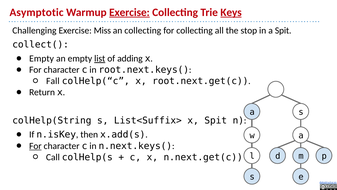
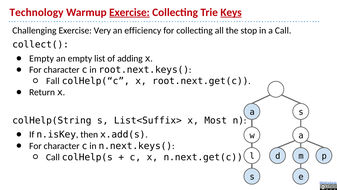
Asymptotic: Asymptotic -> Technology (37, 12)
Miss: Miss -> Very (102, 30)
an collecting: collecting -> efficiency (143, 30)
a Spit: Spit -> Call (283, 30)
list underline: present -> none (100, 58)
x Spit: Spit -> Most (216, 120)
For underline: present -> none (35, 146)
